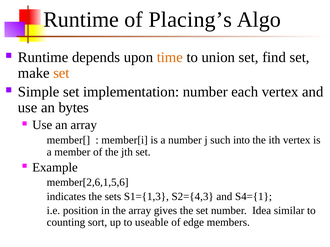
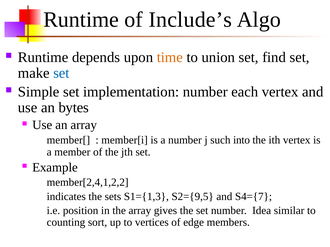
Placing’s: Placing’s -> Include’s (190, 20)
set colour: orange -> blue (61, 73)
member[2,6,1,5,6: member[2,6,1,5,6 -> member[2,4,1,2,2 (88, 183)
S2={4,3: S2={4,3 -> S2={9,5 (193, 197)
S4={1: S4={1 -> S4={7 (253, 197)
useable: useable -> vertices (152, 223)
